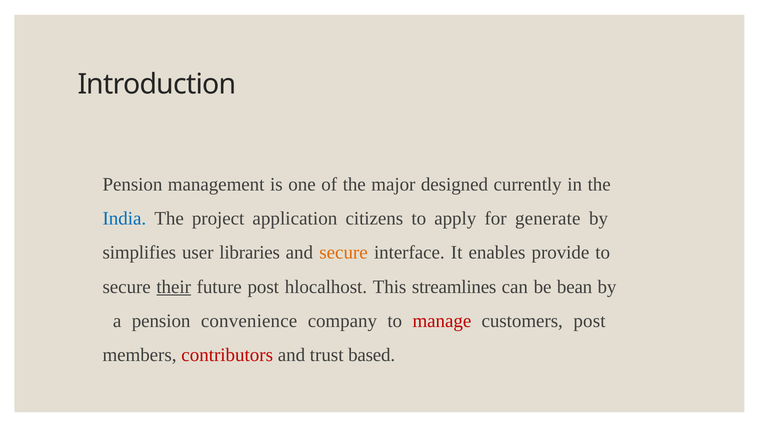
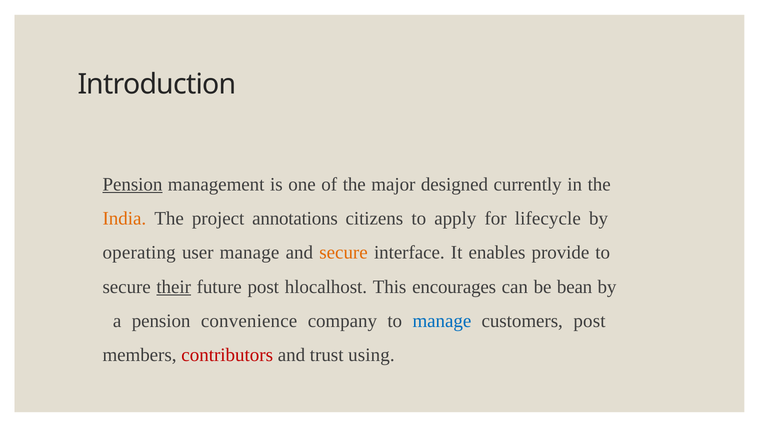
Pension underline: none -> present (132, 184)
India colour: blue -> orange (124, 218)
application: application -> annotations (295, 218)
generate: generate -> lifecycle (548, 218)
simplifies: simplifies -> operating (139, 253)
user libraries: libraries -> manage (249, 253)
streamlines: streamlines -> encourages (454, 287)
manage colour: red -> blue (442, 321)
based: based -> using (371, 355)
